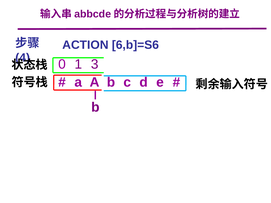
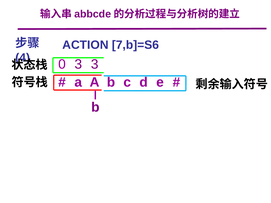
6,b]=S6: 6,b]=S6 -> 7,b]=S6 (135, 45)
0 1: 1 -> 3 (78, 64)
